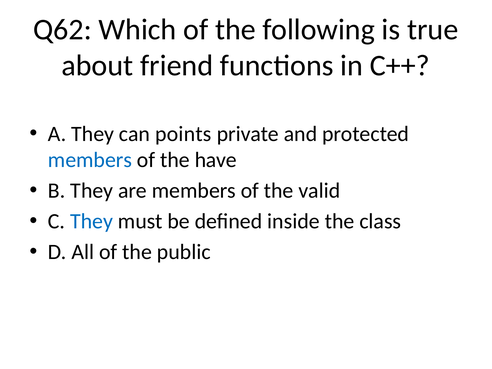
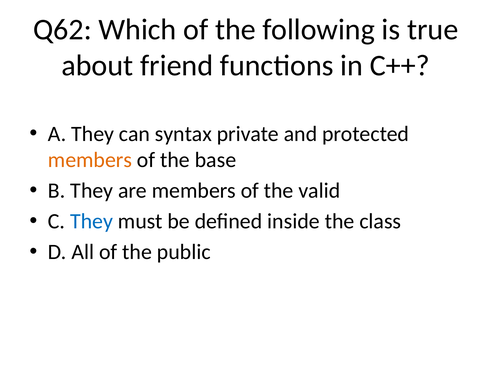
points: points -> syntax (183, 134)
members colour: blue -> orange (90, 160)
have: have -> base (216, 160)
